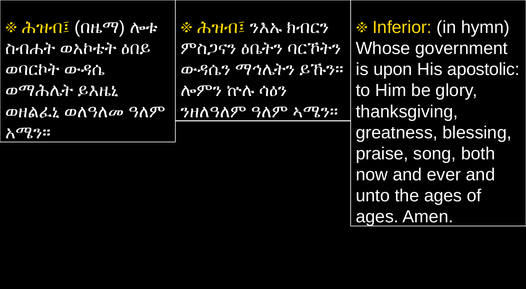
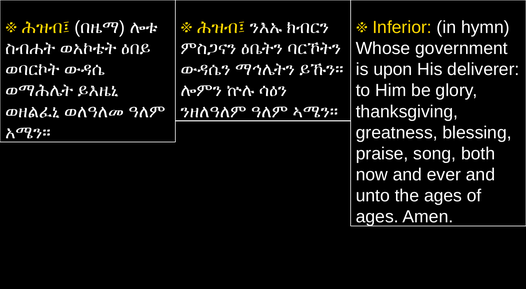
apostolic: apostolic -> deliverer (483, 70)
